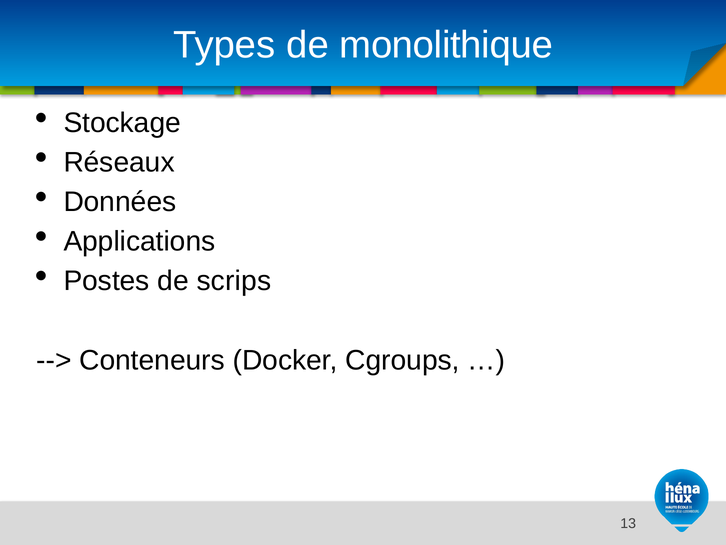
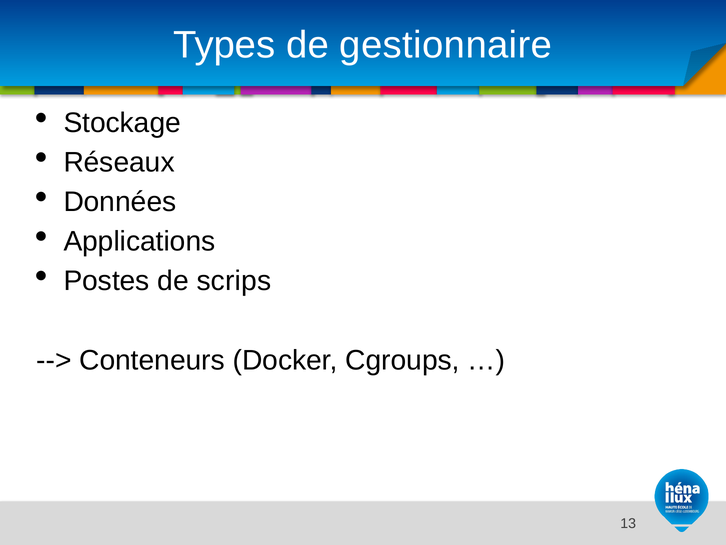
monolithique: monolithique -> gestionnaire (446, 45)
